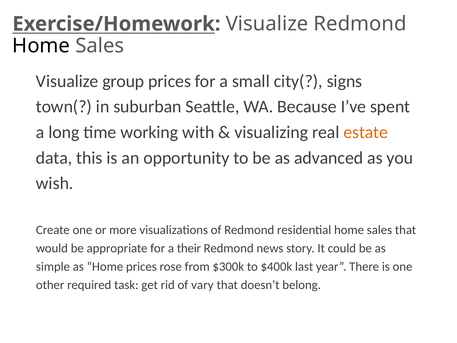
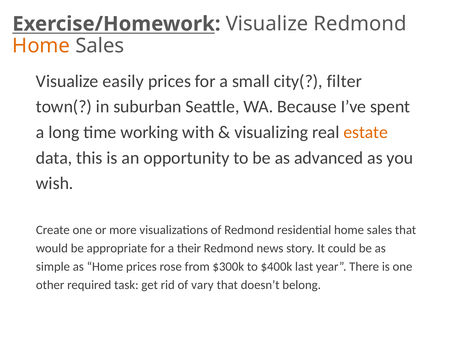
Home colour: black -> orange (41, 46)
group: group -> easily (123, 81)
signs: signs -> filter (344, 81)
